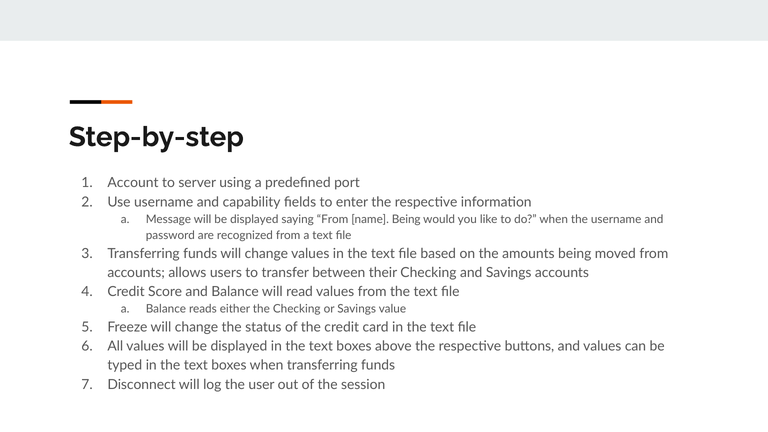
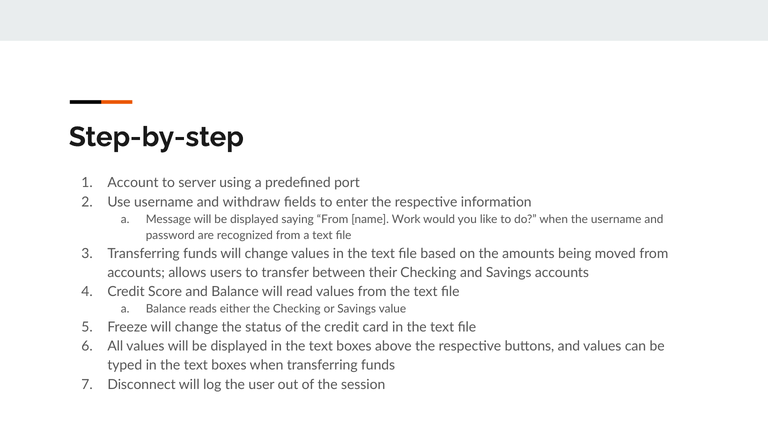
capability: capability -> withdraw (252, 202)
name Being: Being -> Work (406, 219)
